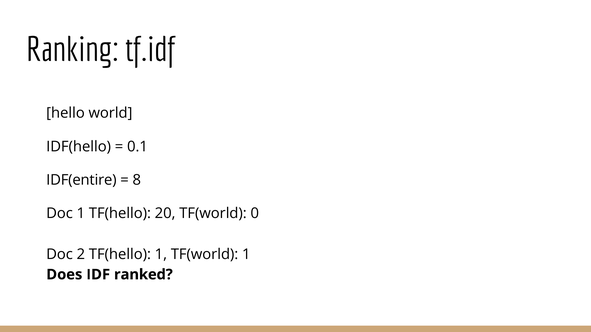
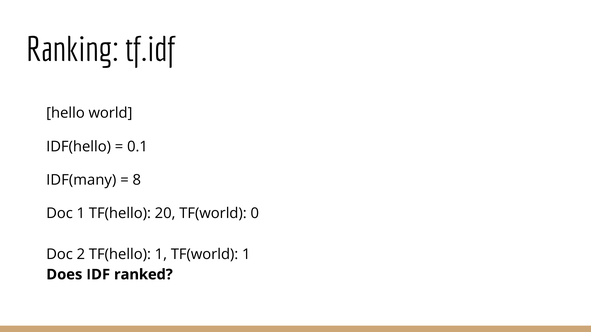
IDF(entire: IDF(entire -> IDF(many (81, 180)
